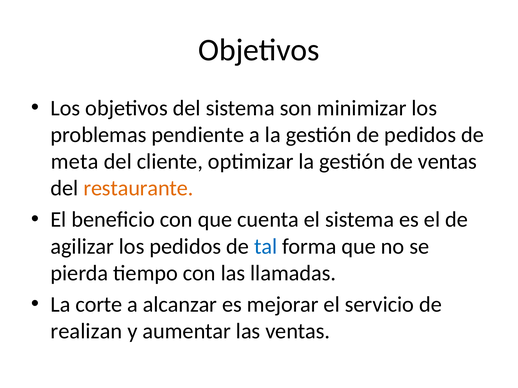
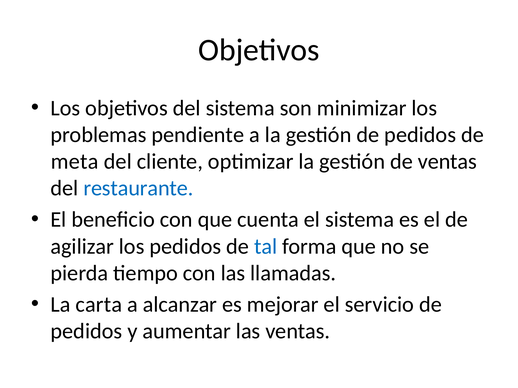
restaurante colour: orange -> blue (138, 189)
corte: corte -> carta (99, 305)
realizan: realizan -> pedidos (86, 332)
